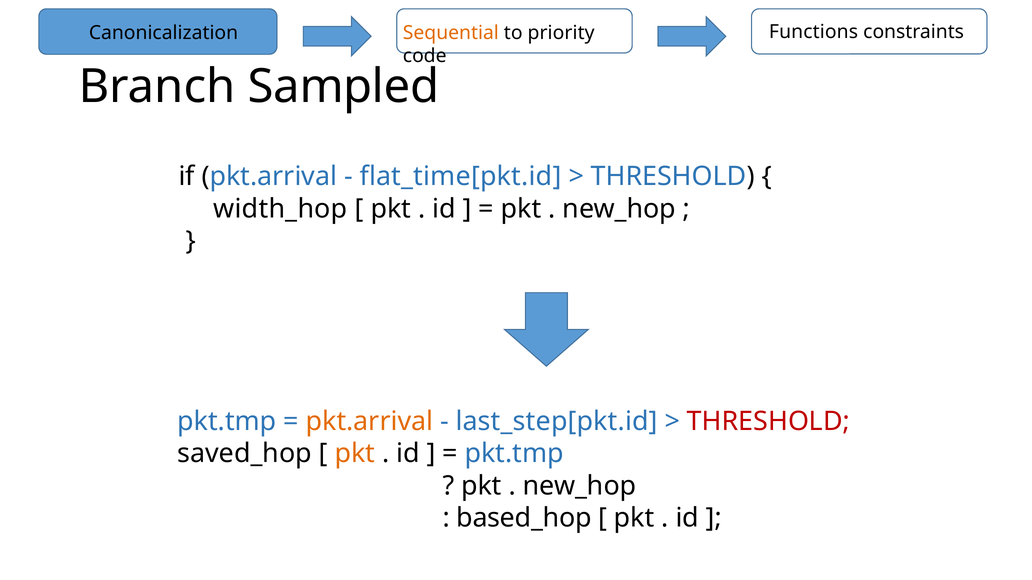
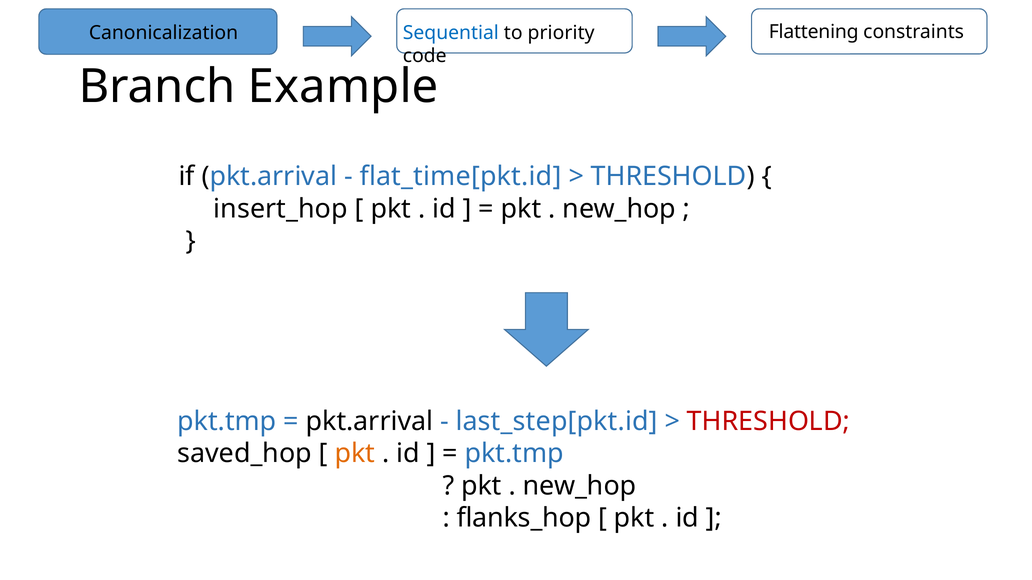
Functions: Functions -> Flattening (814, 32)
Sequential colour: orange -> blue (451, 33)
Sampled: Sampled -> Example (343, 87)
width_hop: width_hop -> insert_hop (281, 209)
pkt.arrival colour: orange -> black (369, 422)
based_hop: based_hop -> flanks_hop (524, 518)
